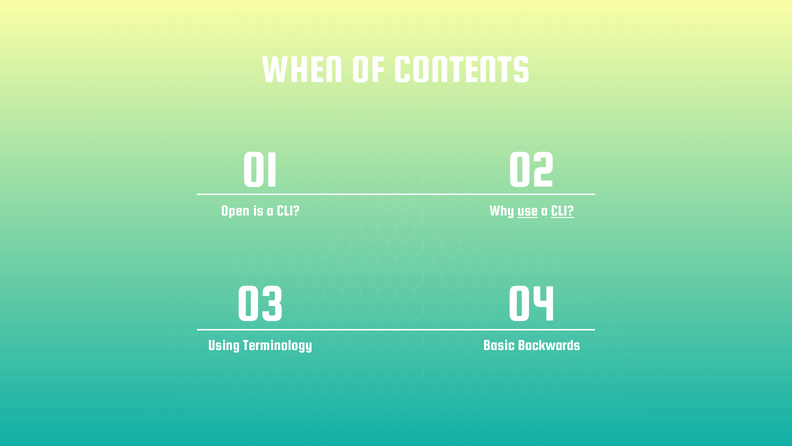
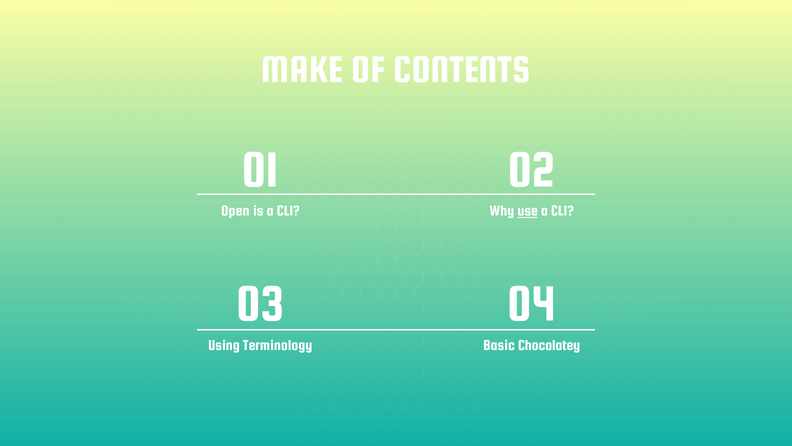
WHEN: WHEN -> MAKE (302, 69)
CLI underline: present -> none (562, 211)
Backwards: Backwards -> Chocolatey (549, 345)
